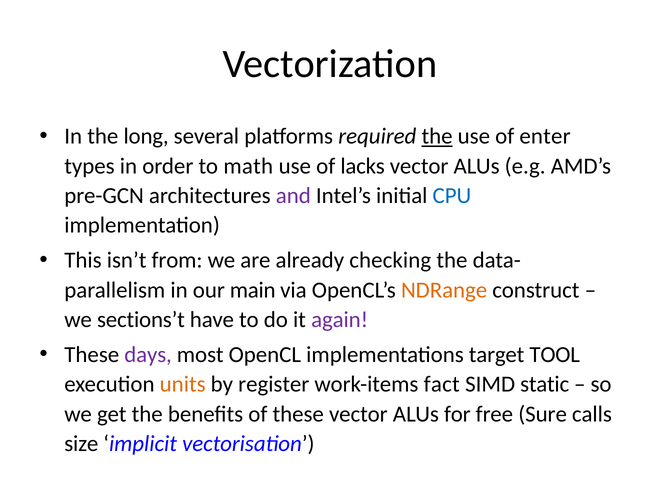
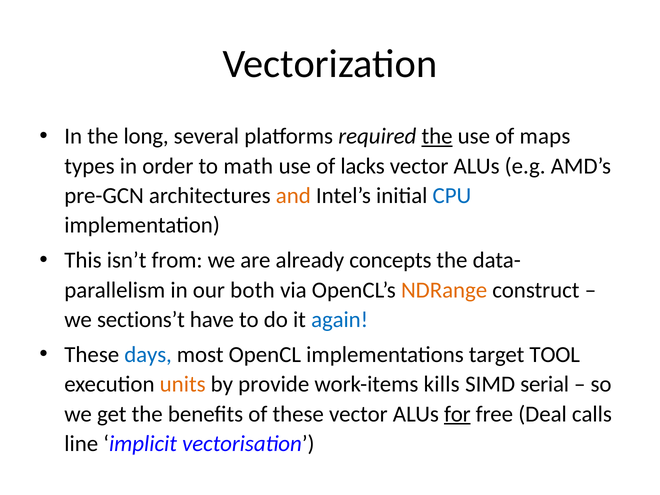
enter: enter -> maps (545, 136)
and colour: purple -> orange (293, 196)
checking: checking -> concepts (390, 260)
main: main -> both (252, 290)
again colour: purple -> blue (340, 320)
days colour: purple -> blue (148, 355)
register: register -> provide (274, 384)
fact: fact -> kills (442, 384)
static: static -> serial (545, 384)
for underline: none -> present (457, 414)
Sure: Sure -> Deal (543, 414)
size: size -> line (81, 444)
